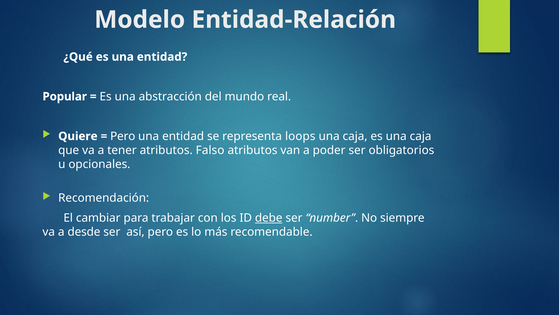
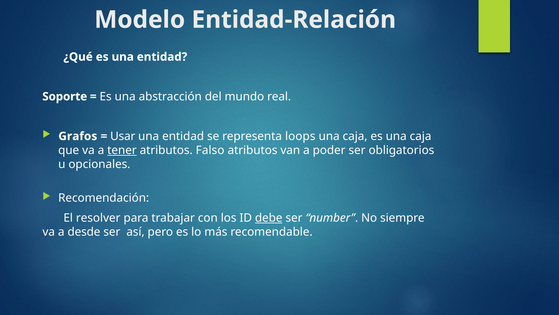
Popular: Popular -> Soporte (65, 96)
Quiere: Quiere -> Grafos (78, 136)
Pero: Pero -> Usar (123, 136)
tener underline: none -> present (122, 150)
cambiar: cambiar -> resolver (98, 218)
